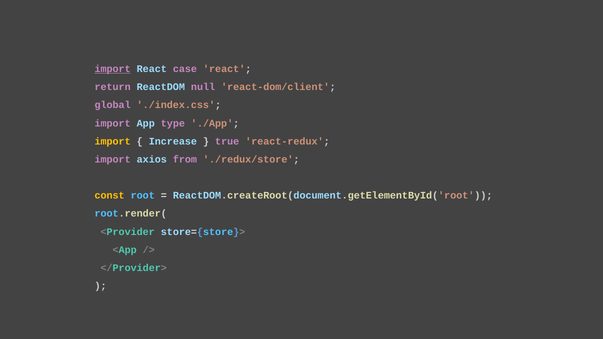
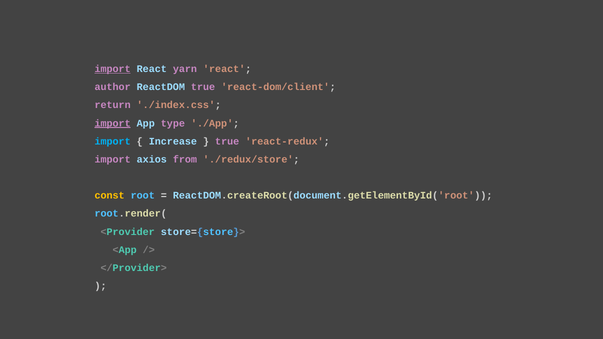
case: case -> yarn (185, 69)
return: return -> author (113, 87)
ReactDOM null: null -> true (203, 87)
global: global -> return (113, 105)
import underline: none -> present (113, 123)
import colour: yellow -> light blue (113, 141)
